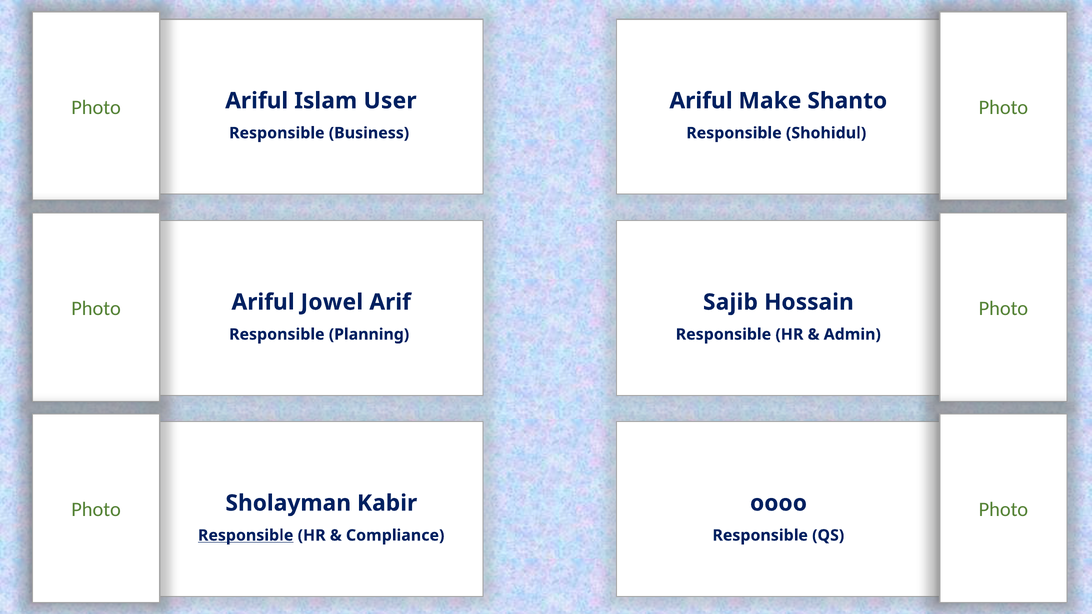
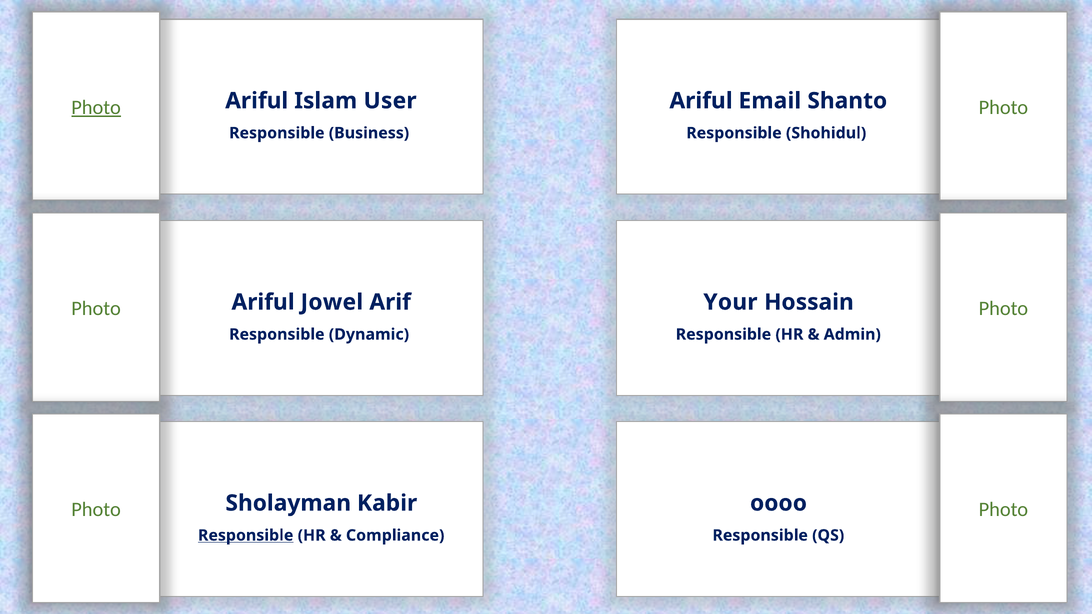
Photo underline: none -> present (96, 107)
Make: Make -> Email (770, 101)
Sajib: Sajib -> Your (730, 302)
Planning: Planning -> Dynamic (369, 335)
